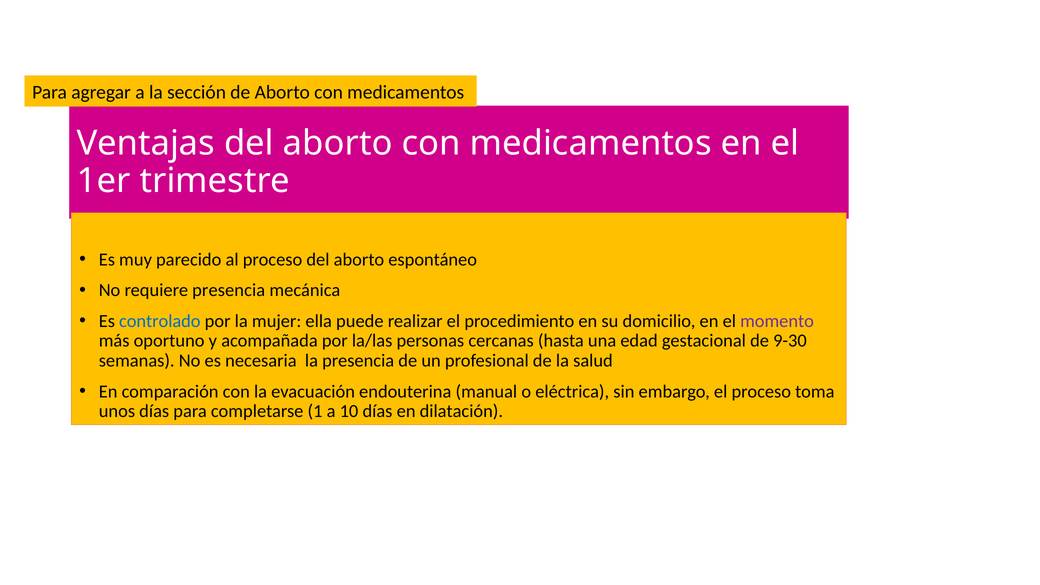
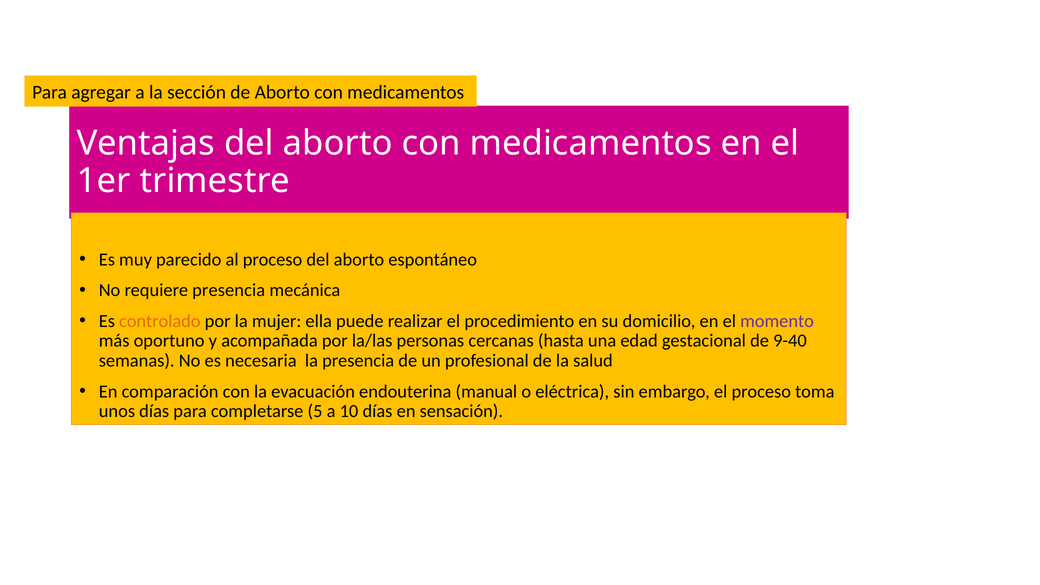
controlado colour: blue -> orange (160, 321)
9-30: 9-30 -> 9-40 (790, 341)
1: 1 -> 5 (315, 411)
dilatación: dilatación -> sensación (461, 411)
